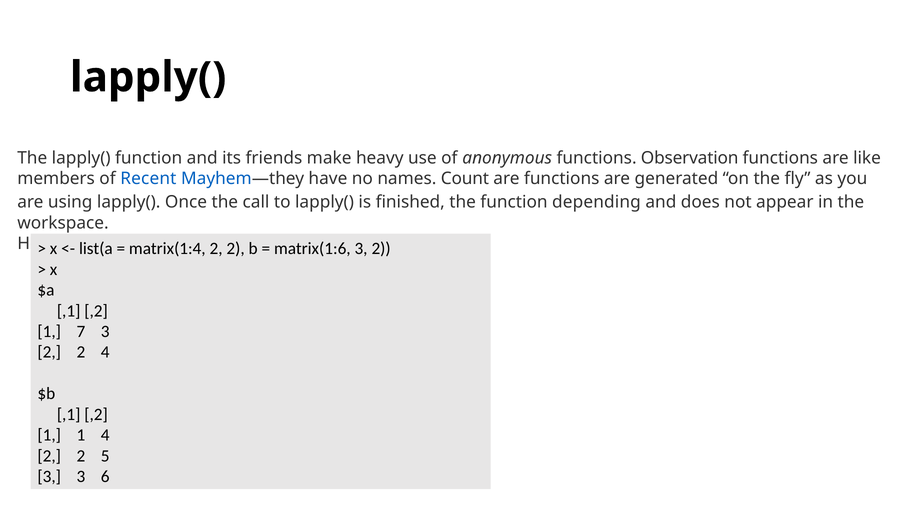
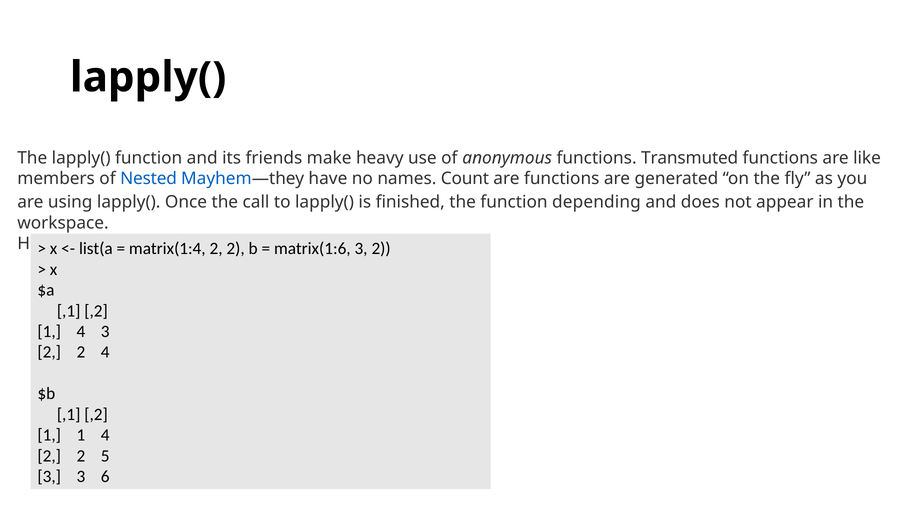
Observation: Observation -> Transmuted (690, 158)
Recent: Recent -> Nested (149, 179)
7: 7 -> 4 (81, 331)
